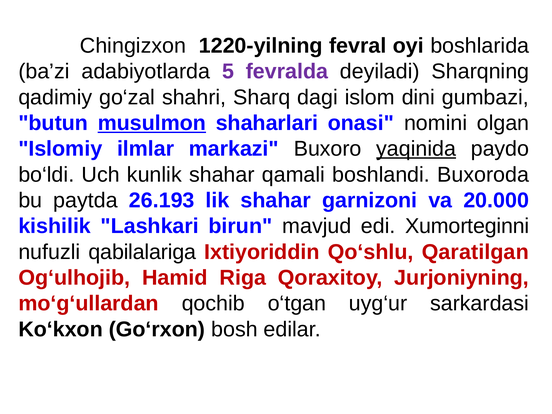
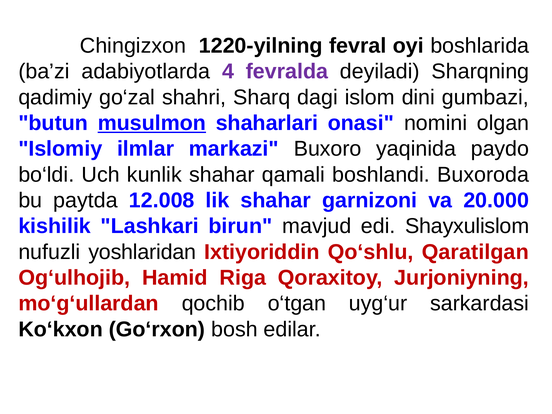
5: 5 -> 4 (228, 72)
yaqinida underline: present -> none (416, 149)
26.193: 26.193 -> 12.008 (162, 200)
Xumorteginni: Xumorteginni -> Shayxulislom (467, 226)
qabilalariga: qabilalariga -> yoshlaridan (142, 252)
